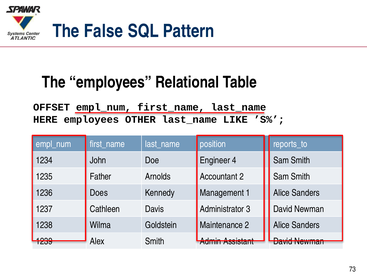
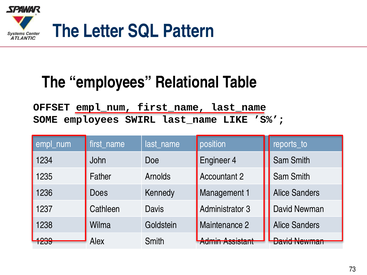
False: False -> Letter (104, 31)
HERE: HERE -> SOME (45, 120)
OTHER: OTHER -> SWIRL (140, 120)
